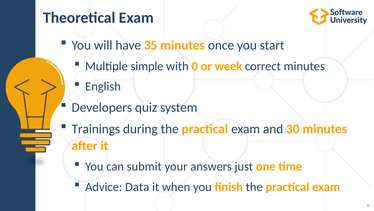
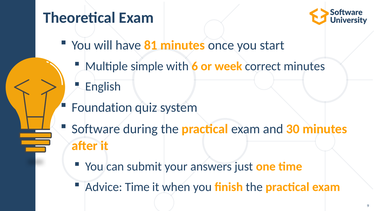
35: 35 -> 81 (151, 45)
0: 0 -> 6 (195, 66)
Developers: Developers -> Foundation (102, 107)
Trainings: Trainings -> Software (96, 129)
Advice Data: Data -> Time (137, 186)
